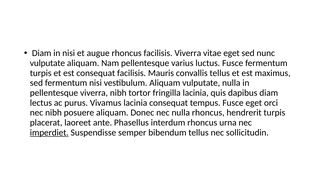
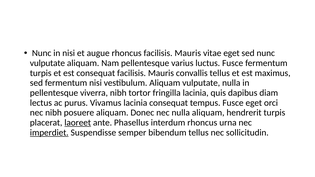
Diam: Diam -> Nunc (42, 53)
rhoncus facilisis Viverra: Viverra -> Mauris (188, 53)
nulla rhoncus: rhoncus -> aliquam (208, 113)
laoreet underline: none -> present (78, 123)
